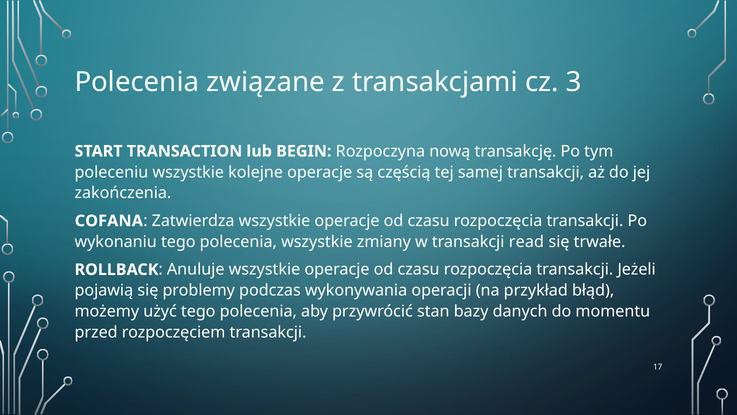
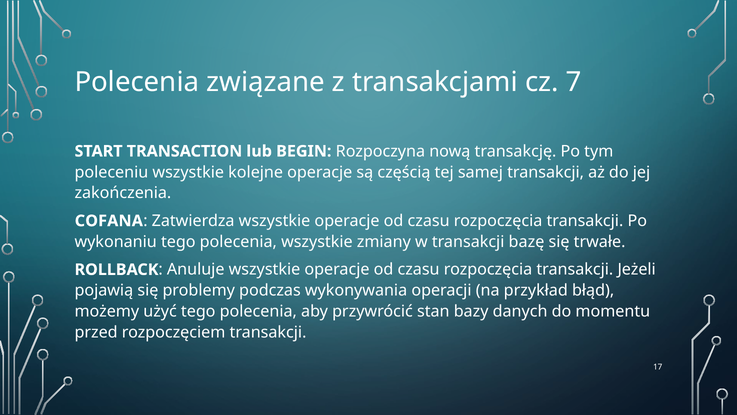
3: 3 -> 7 (574, 82)
read: read -> bazę (526, 242)
